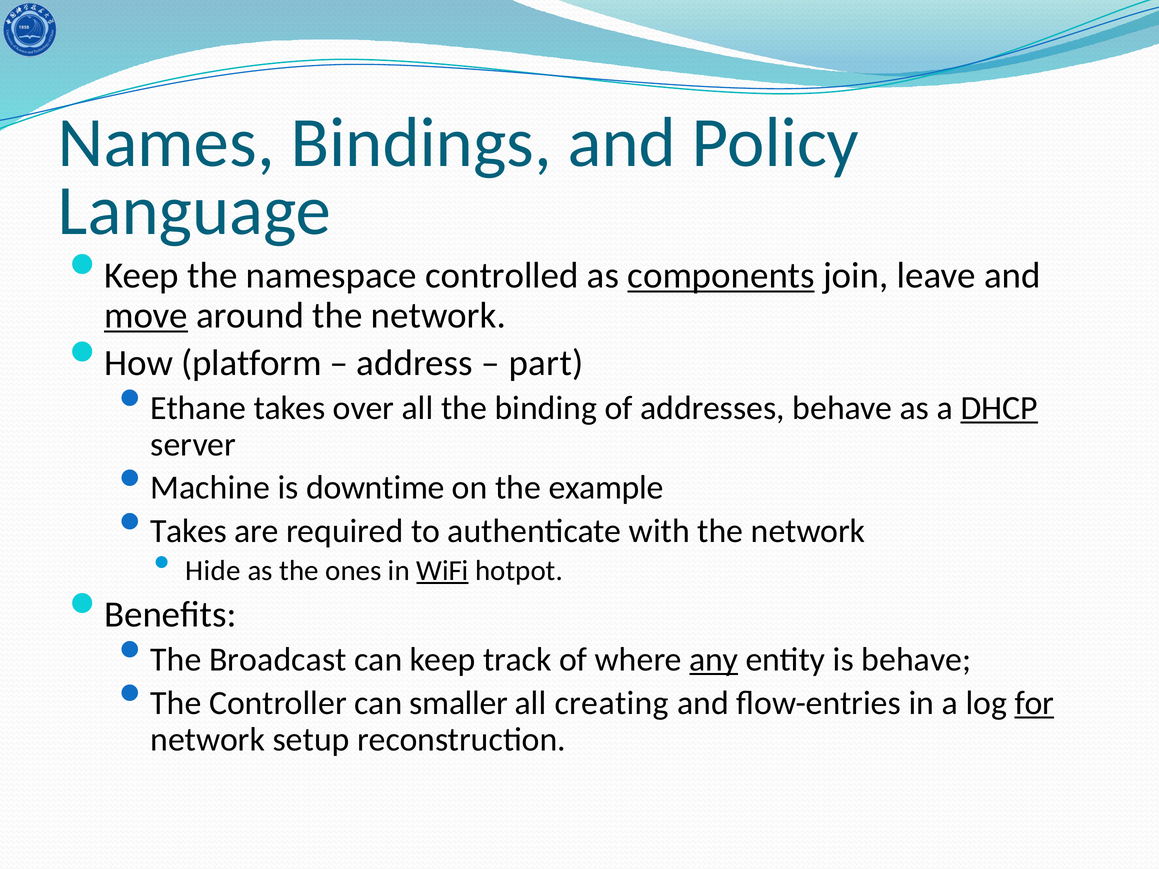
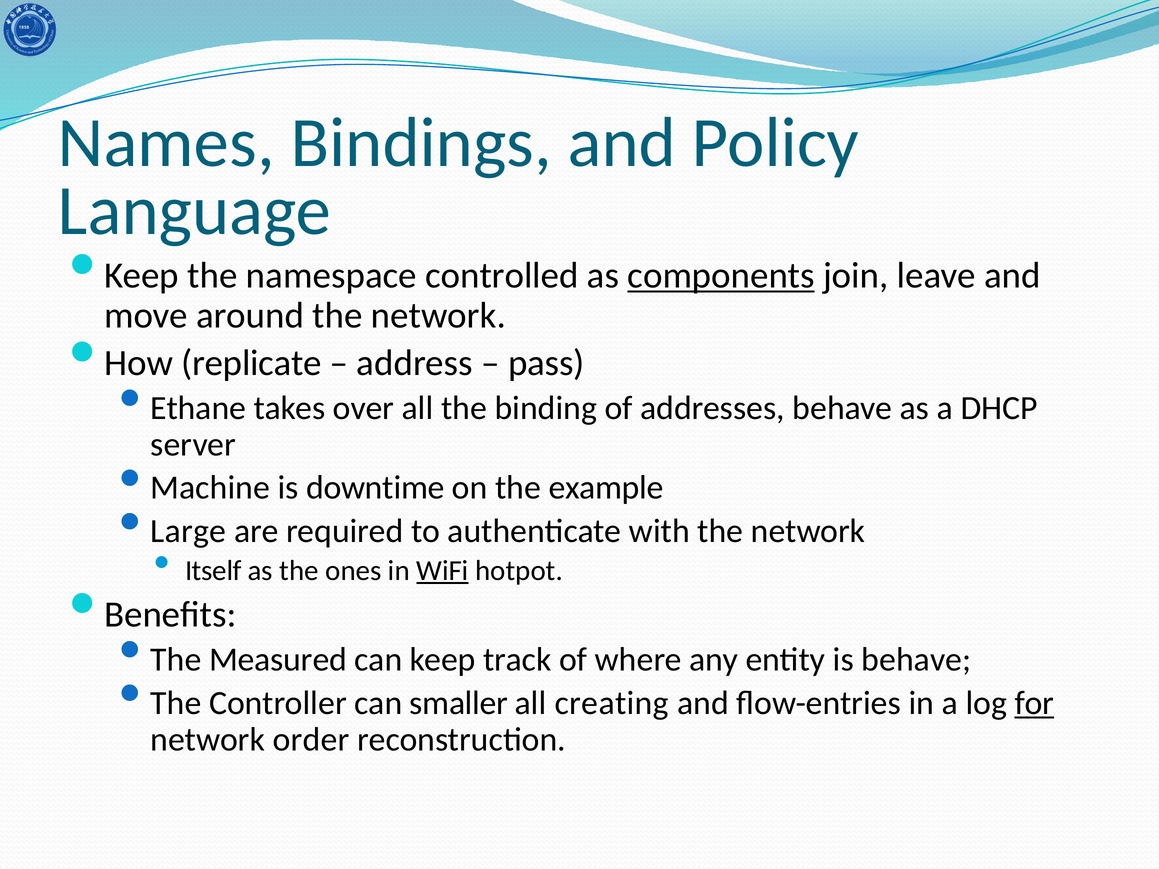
move underline: present -> none (146, 316)
platform: platform -> replicate (251, 363)
part: part -> pass (546, 363)
DHCP underline: present -> none (999, 408)
Takes: Takes -> Large (188, 531)
Hide: Hide -> Itself (213, 571)
Broadcast: Broadcast -> Measured (278, 660)
any underline: present -> none (714, 660)
setup: setup -> order (311, 740)
